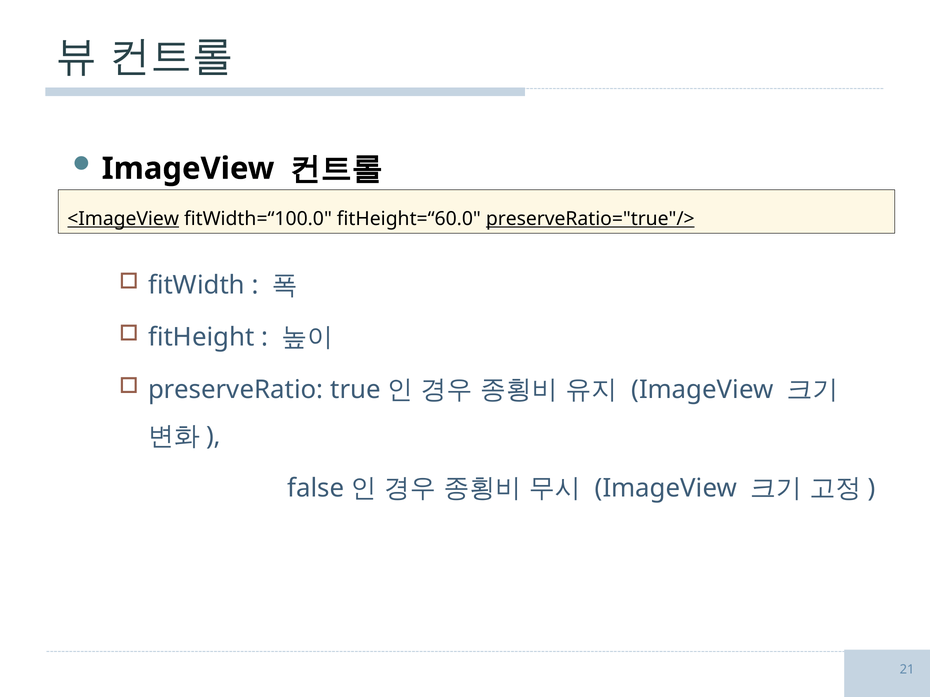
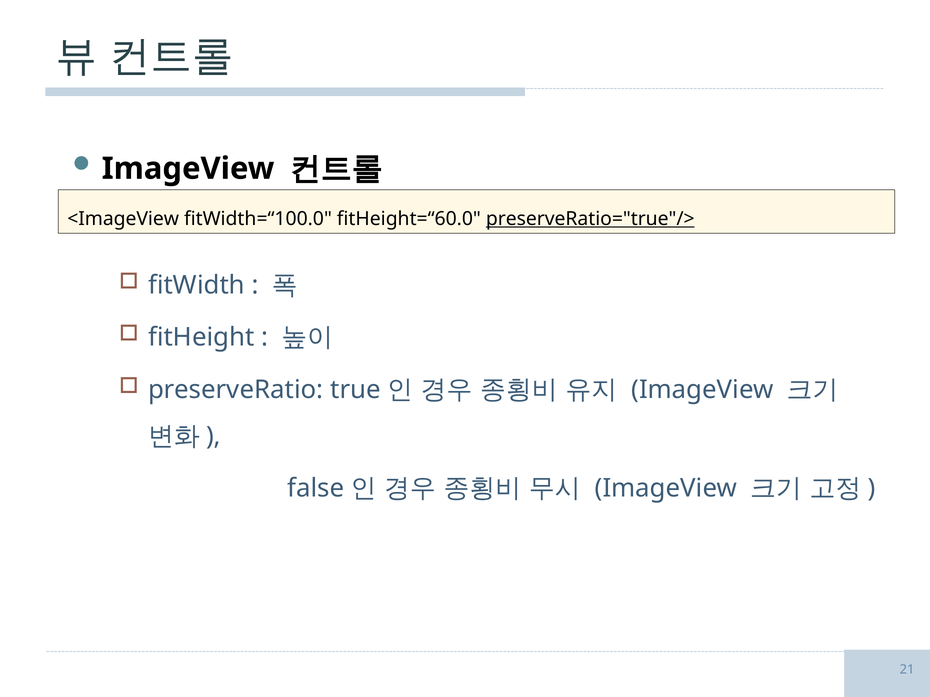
<ImageView underline: present -> none (123, 219)
